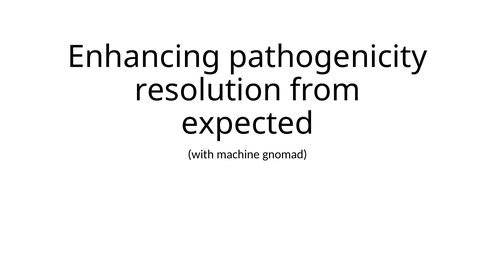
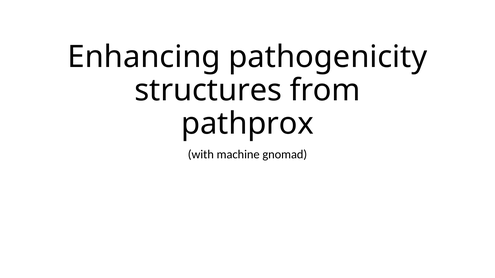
resolution: resolution -> structures (208, 90)
expected: expected -> pathprox (248, 124)
